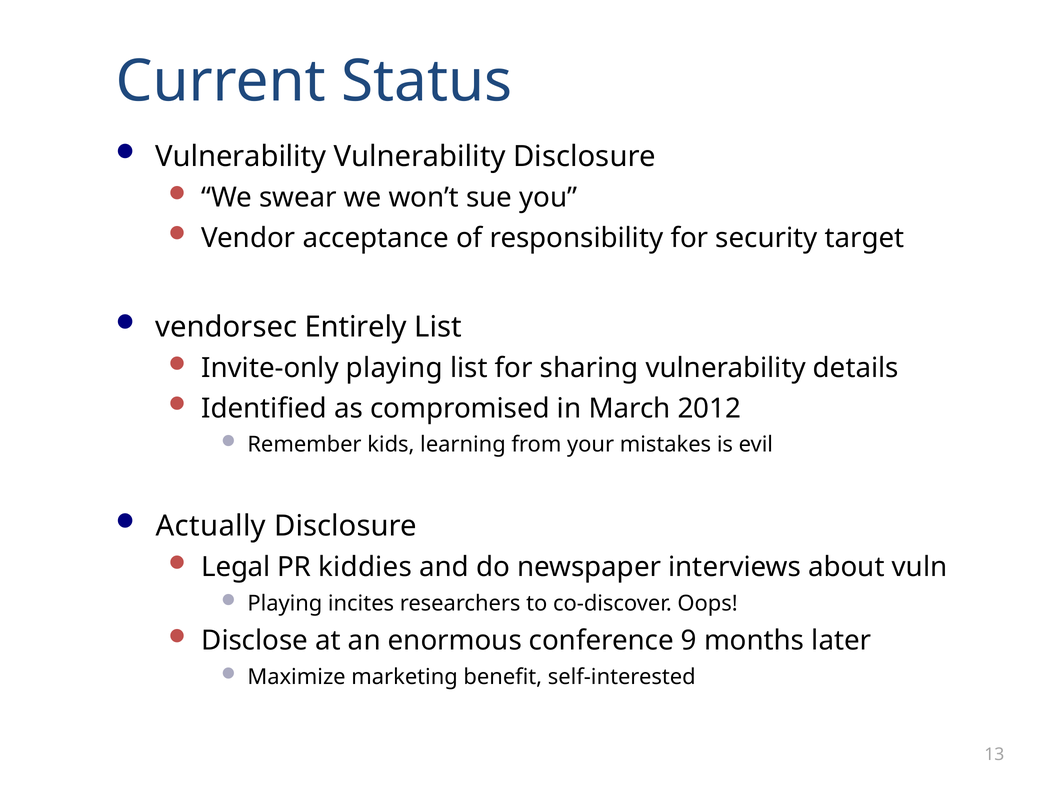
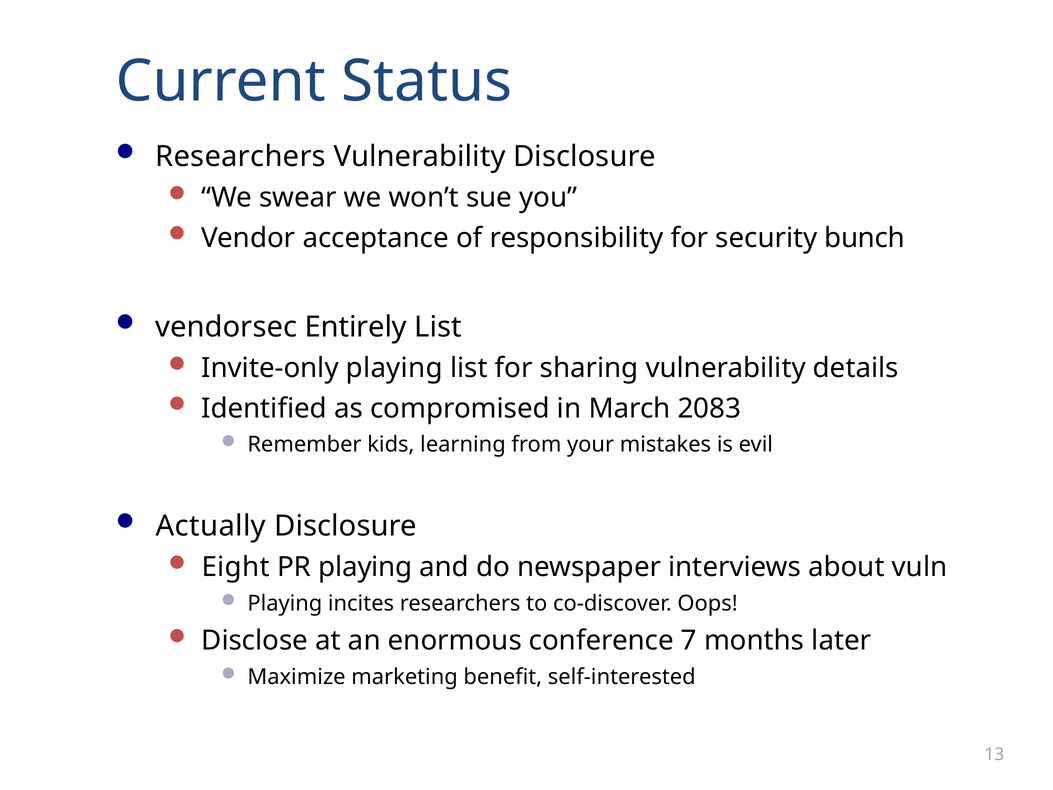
Vulnerability: Vulnerability -> Researchers (241, 157)
target: target -> bunch (865, 238)
2012: 2012 -> 2083 (709, 408)
Legal: Legal -> Eight (236, 567)
PR kiddies: kiddies -> playing (365, 567)
9: 9 -> 7 (689, 641)
